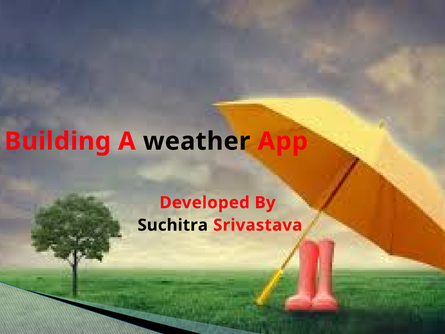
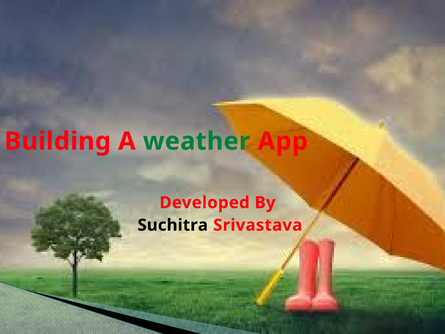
weather colour: black -> green (197, 141)
